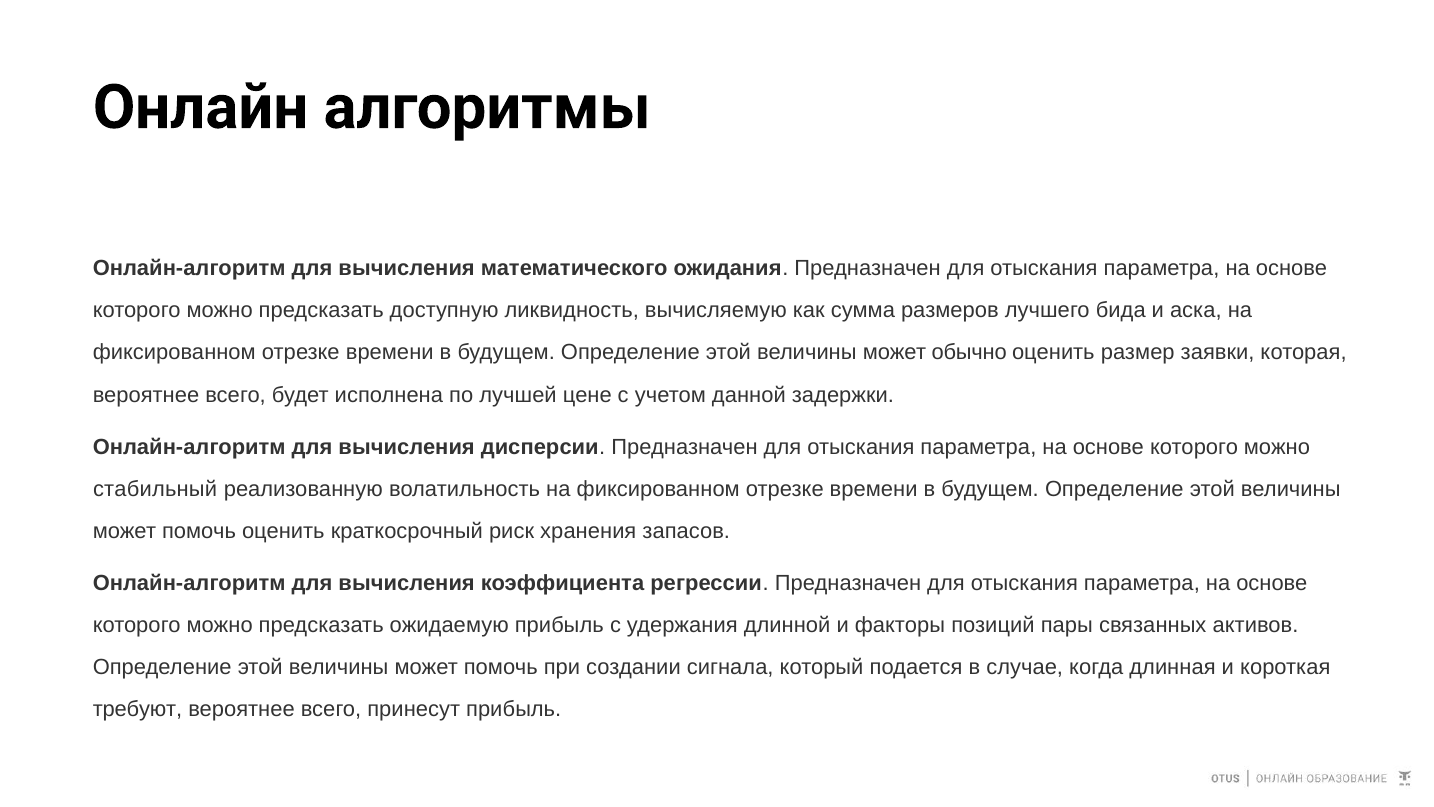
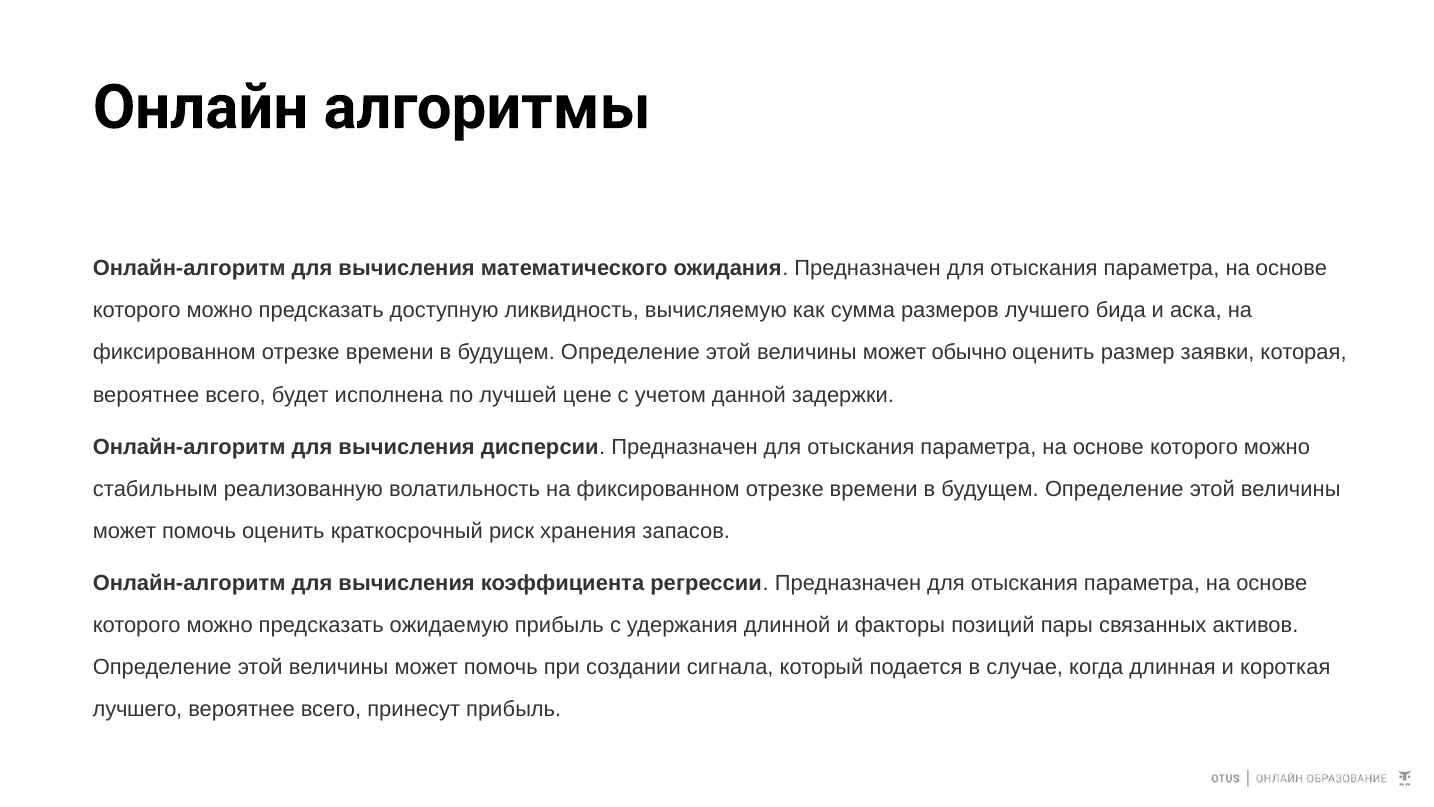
стабильный: стабильный -> стабильным (155, 489)
требуют: требуют -> лучшего (138, 709)
